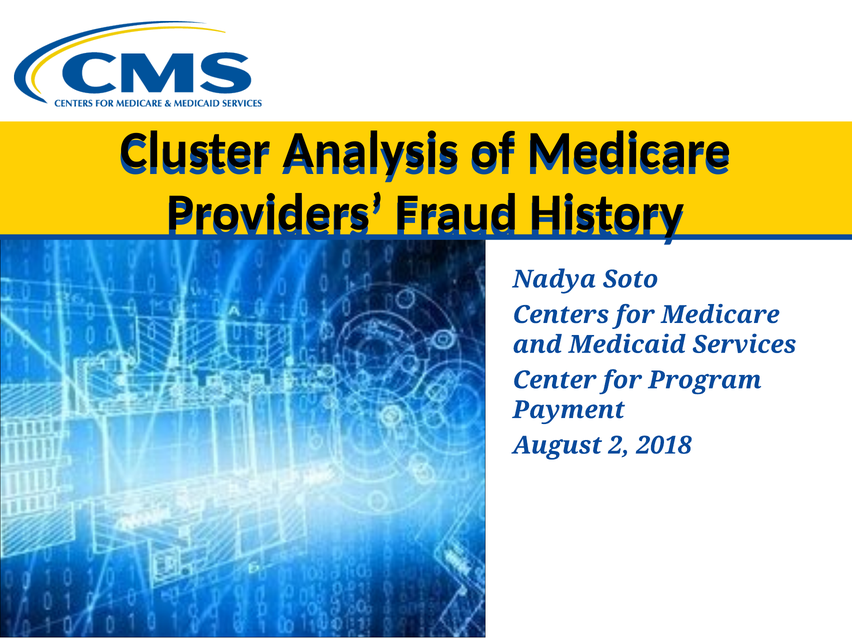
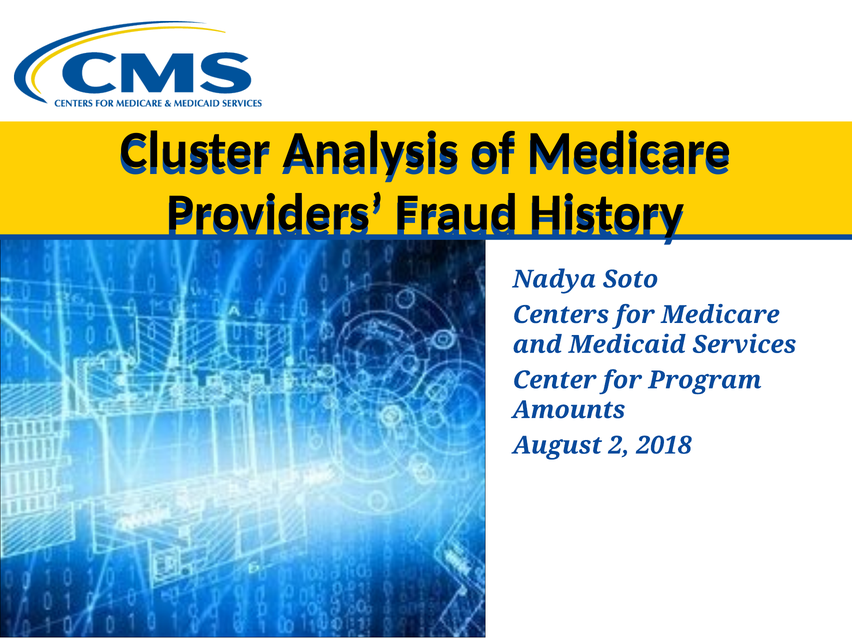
Payment: Payment -> Amounts (569, 410)
